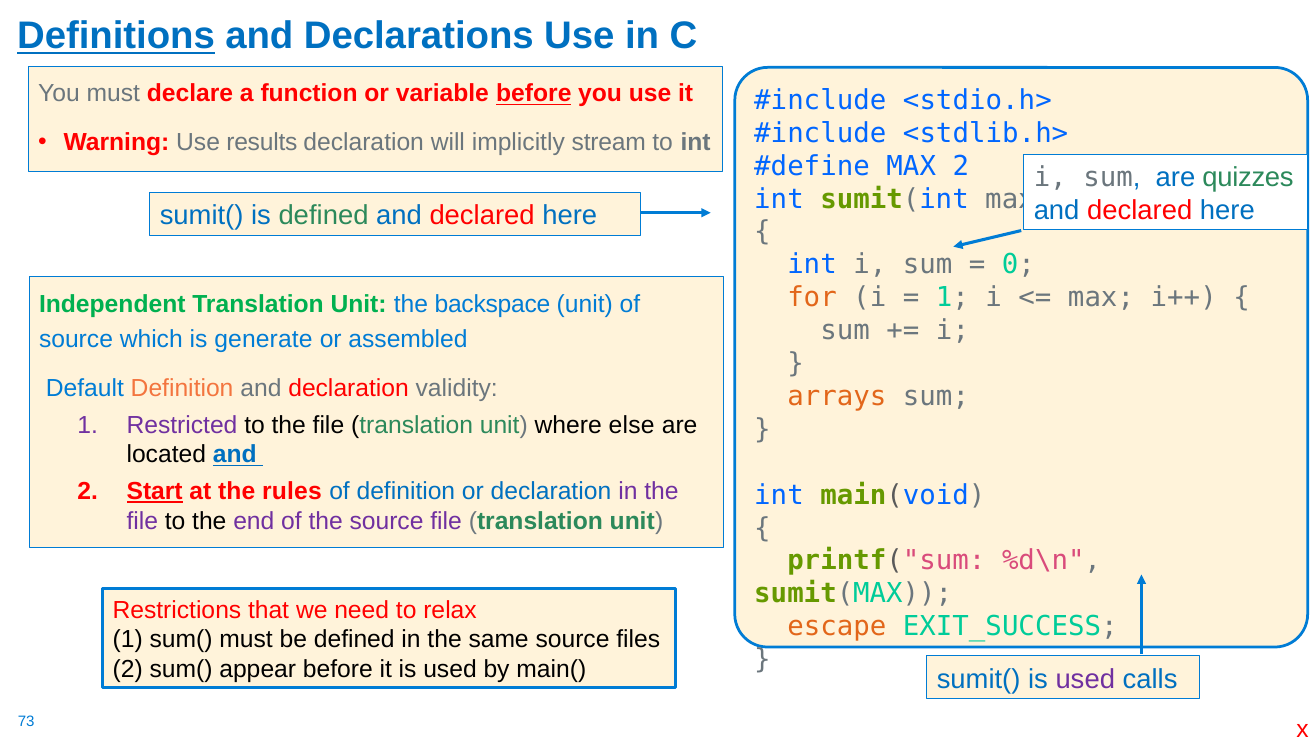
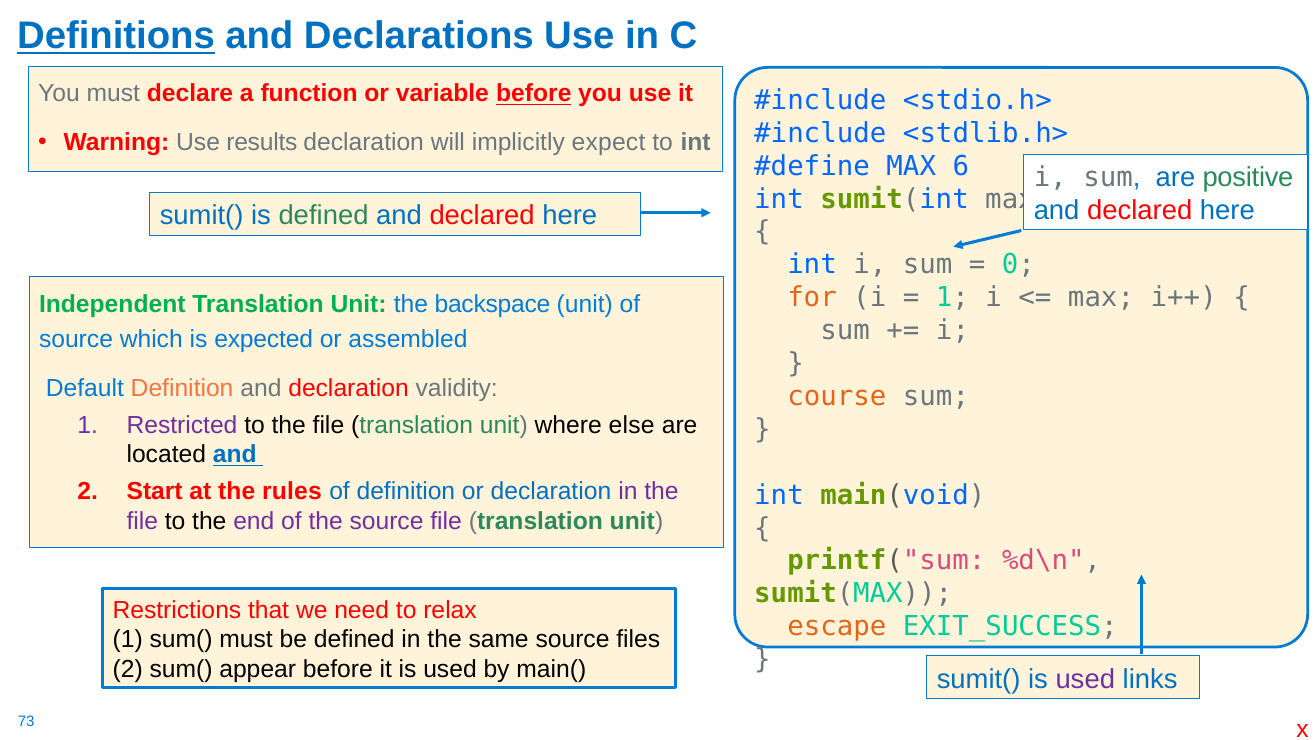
stream: stream -> expect (609, 143)
MAX 2: 2 -> 6 (961, 166)
quizzes: quizzes -> positive (1248, 177)
generate: generate -> expected (264, 339)
arrays: arrays -> course (837, 396)
Start underline: present -> none (155, 491)
calls: calls -> links (1150, 679)
